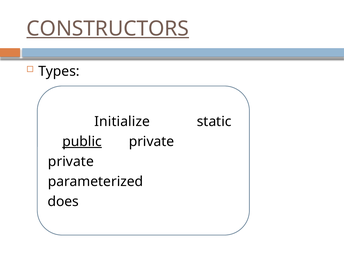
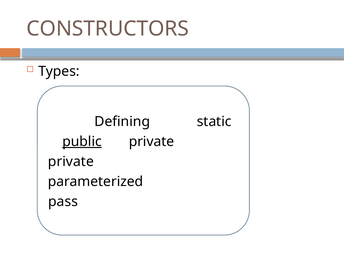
CONSTRUCTORS underline: present -> none (108, 29)
Initialize: Initialize -> Defining (122, 122)
does: does -> pass (63, 201)
